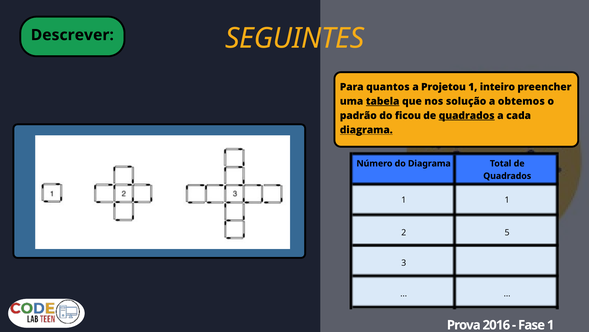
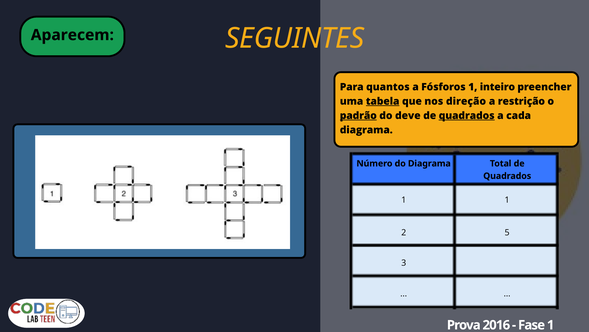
Descrever: Descrever -> Aparecem (72, 35)
Projetou: Projetou -> Fósforos (444, 87)
solução: solução -> direção (466, 101)
obtemos: obtemos -> restrição (521, 101)
padrão underline: none -> present (358, 115)
ficou: ficou -> deve (408, 115)
diagrama underline: present -> none (366, 130)
